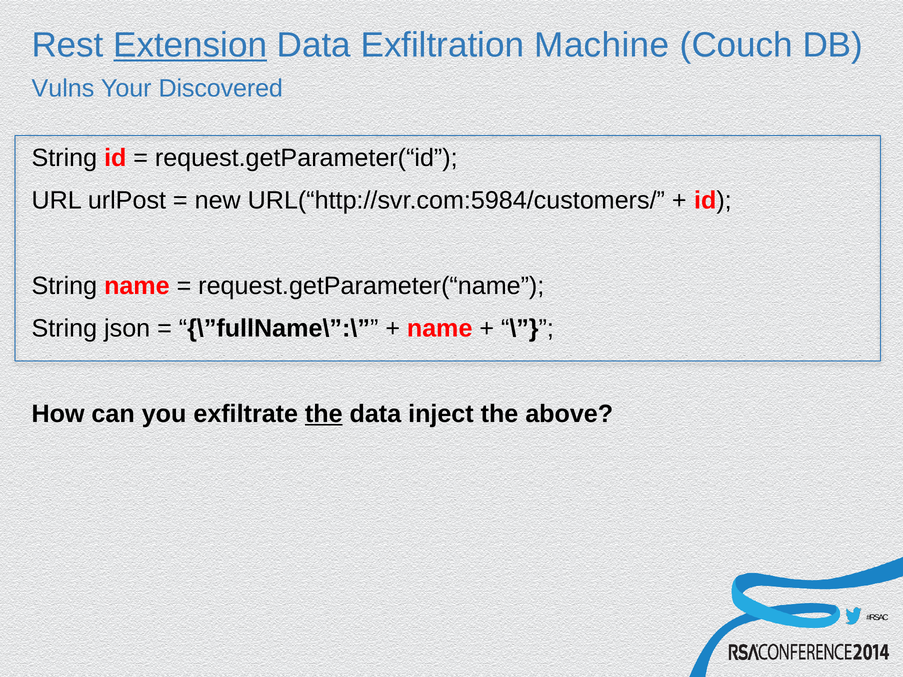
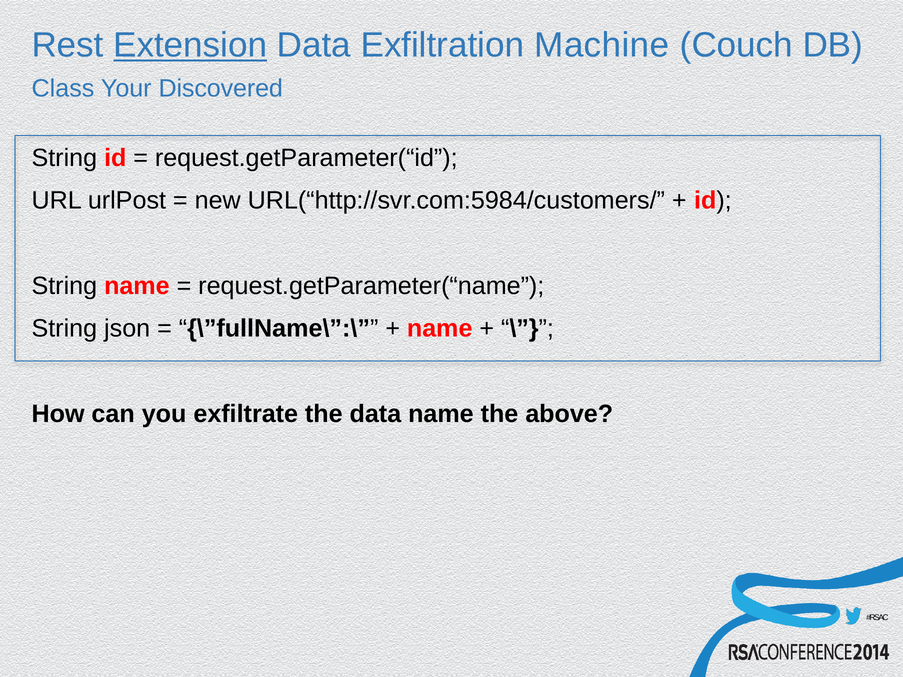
Vulns: Vulns -> Class (63, 88)
the underline: present -> none (324, 414)
data inject: inject -> name (441, 414)
